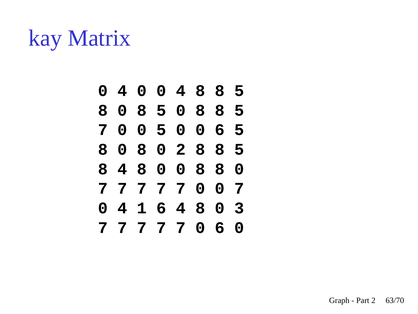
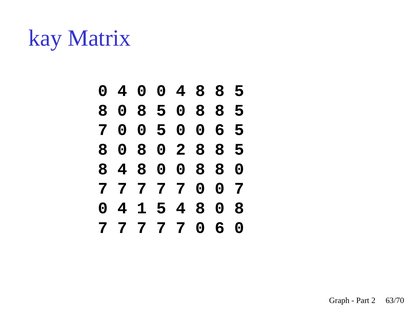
1 6: 6 -> 5 (161, 208)
4 8 0 3: 3 -> 8 (239, 208)
